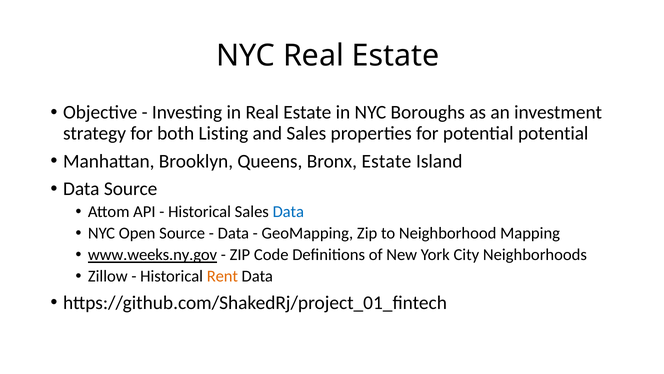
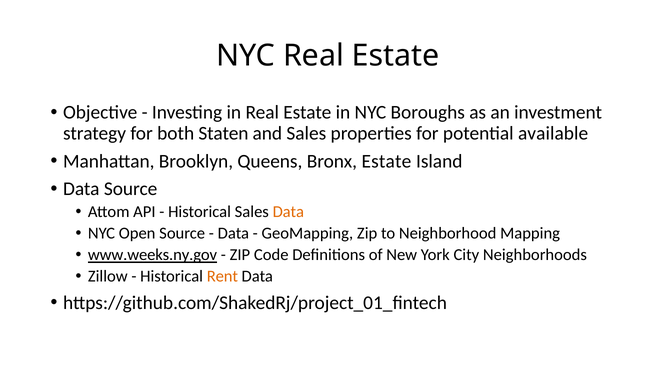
Listing: Listing -> Staten (223, 133)
potential potential: potential -> available (553, 133)
Data colour: blue -> orange (288, 212)
